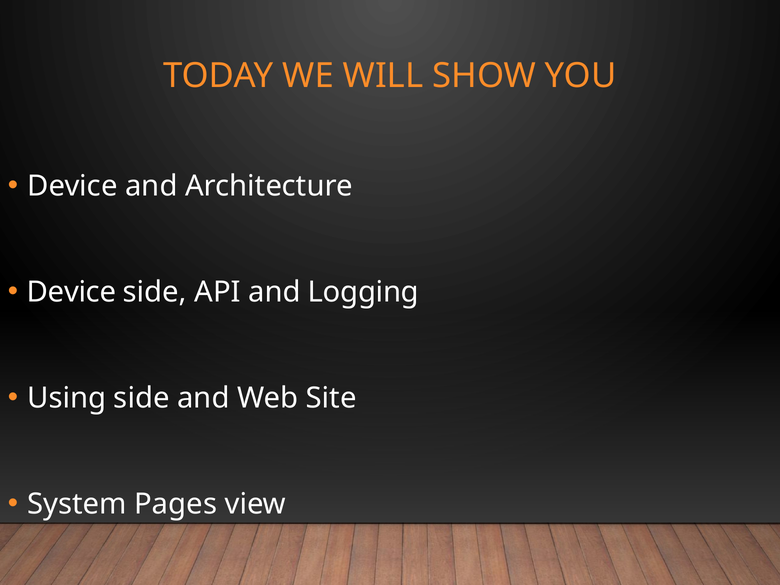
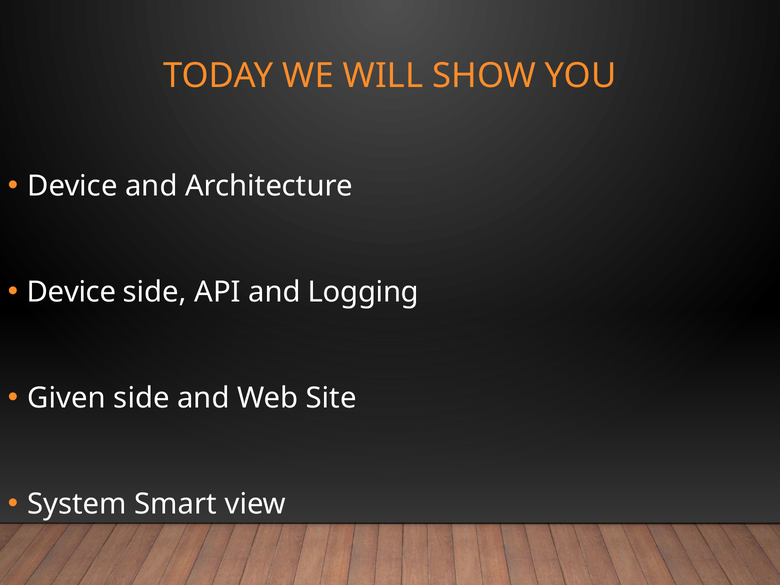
Using: Using -> Given (67, 398)
Pages: Pages -> Smart (176, 504)
